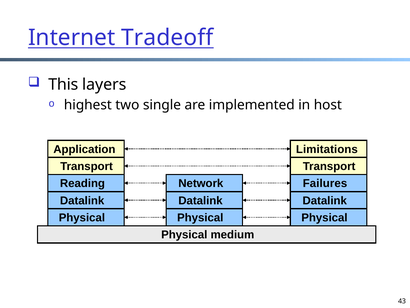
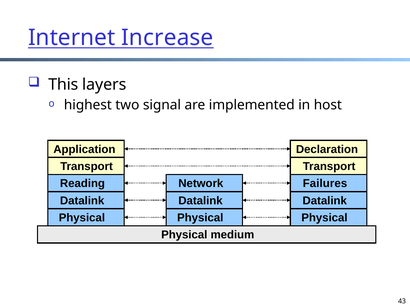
Tradeoff: Tradeoff -> Increase (167, 37)
single: single -> signal (162, 105)
Limitations: Limitations -> Declaration (327, 149)
